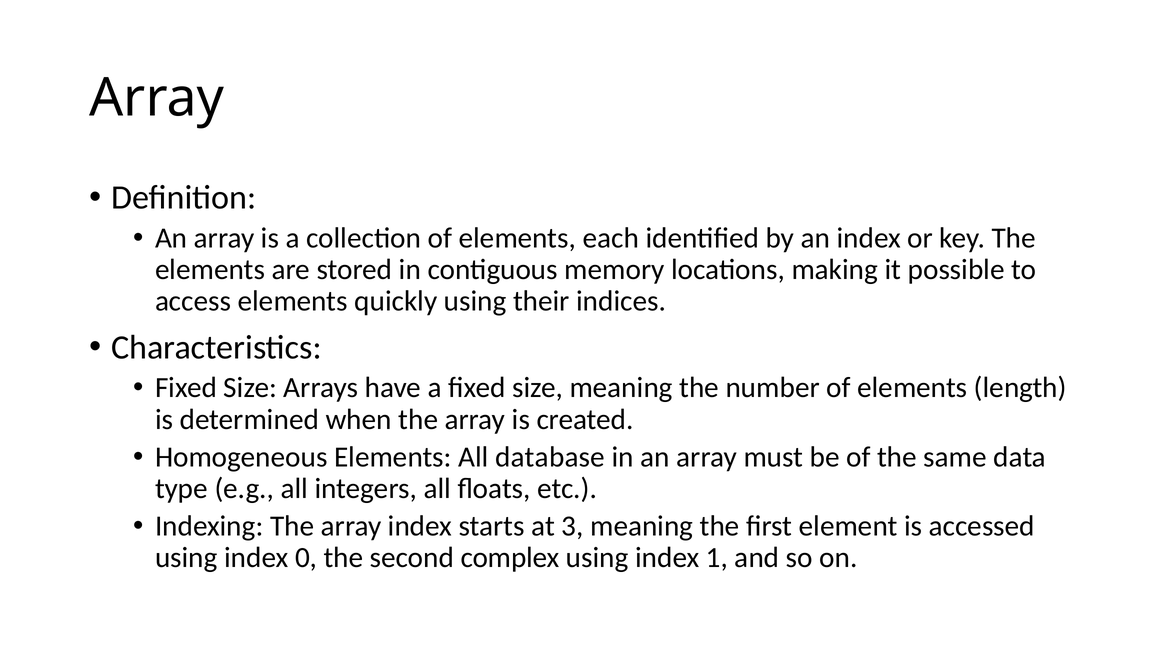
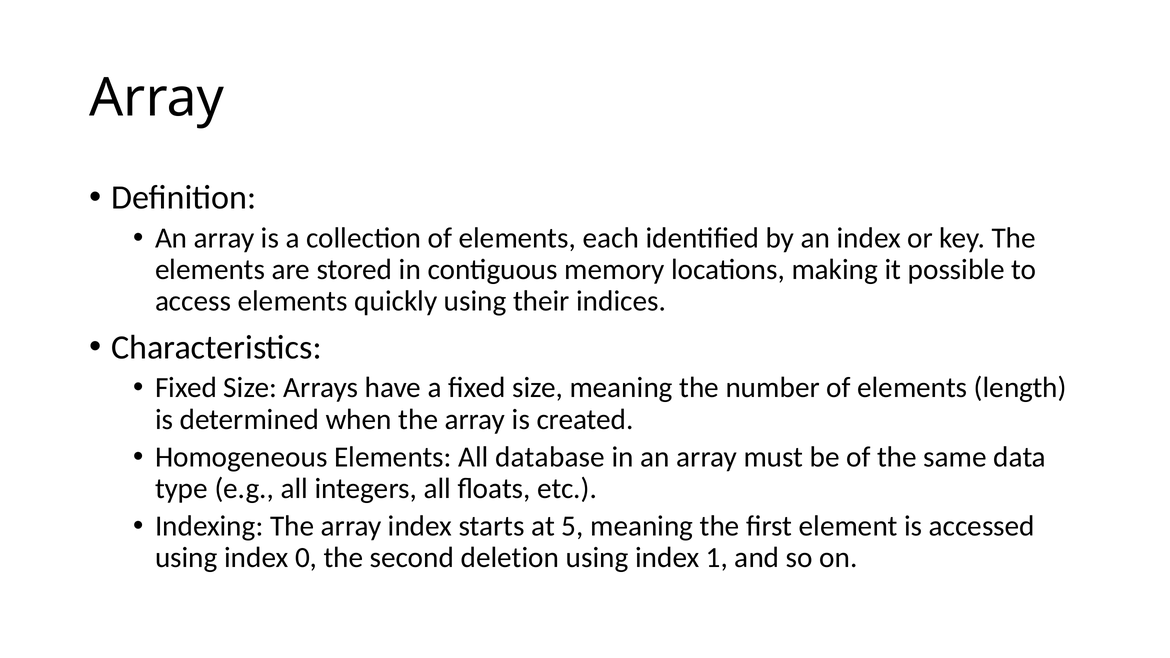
3: 3 -> 5 (572, 526)
complex: complex -> deletion (510, 558)
